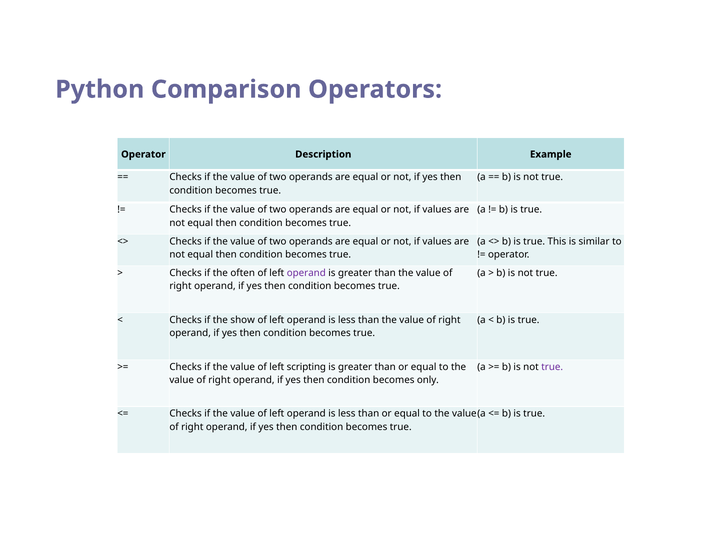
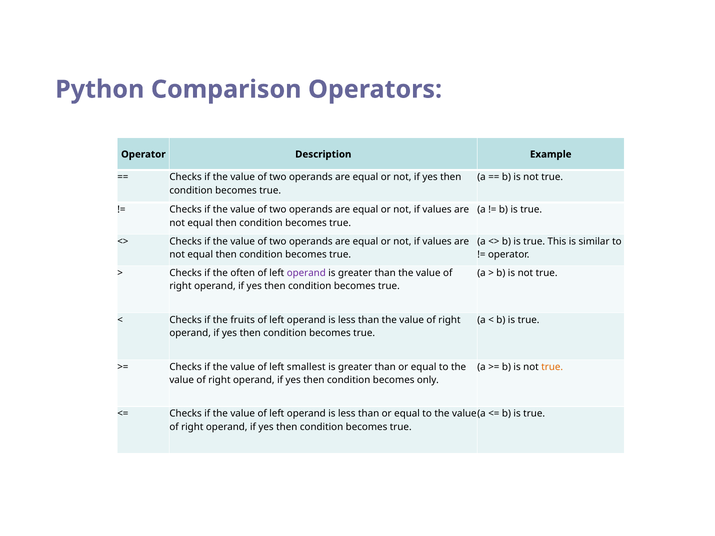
show: show -> fruits (243, 320)
scripting: scripting -> smallest (306, 367)
true colour: purple -> orange (552, 367)
